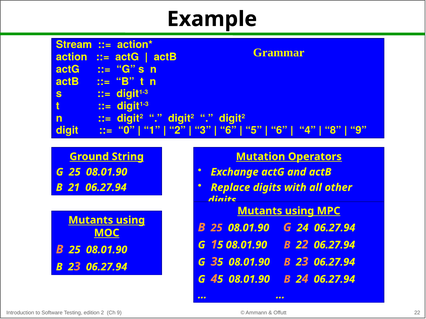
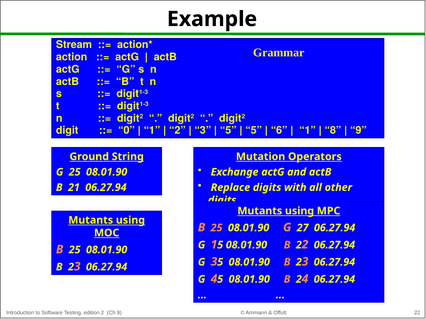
6: 6 -> 5 (228, 131)
4: 4 -> 1 (308, 131)
G 24: 24 -> 27 (303, 228)
